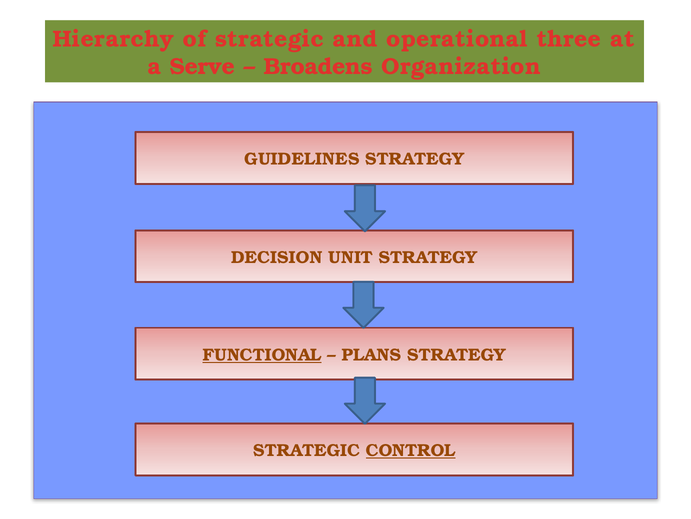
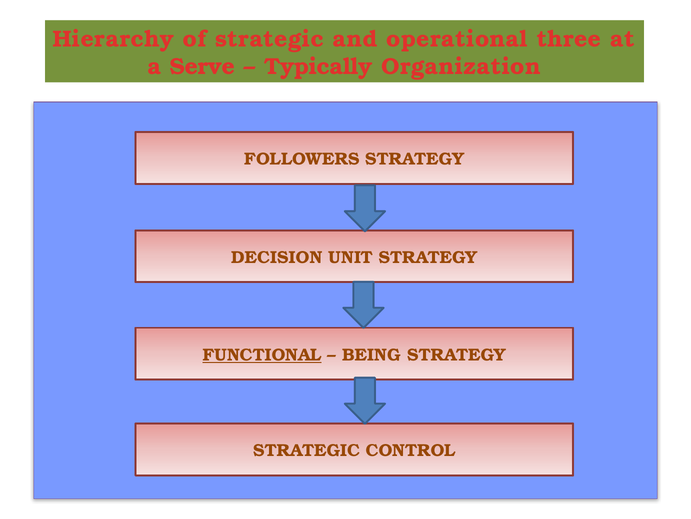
Broadens: Broadens -> Typically (318, 67)
GUIDELINES: GUIDELINES -> FOLLOWERS (302, 159)
PLANS: PLANS -> BEING (371, 354)
CONTROL underline: present -> none (411, 450)
